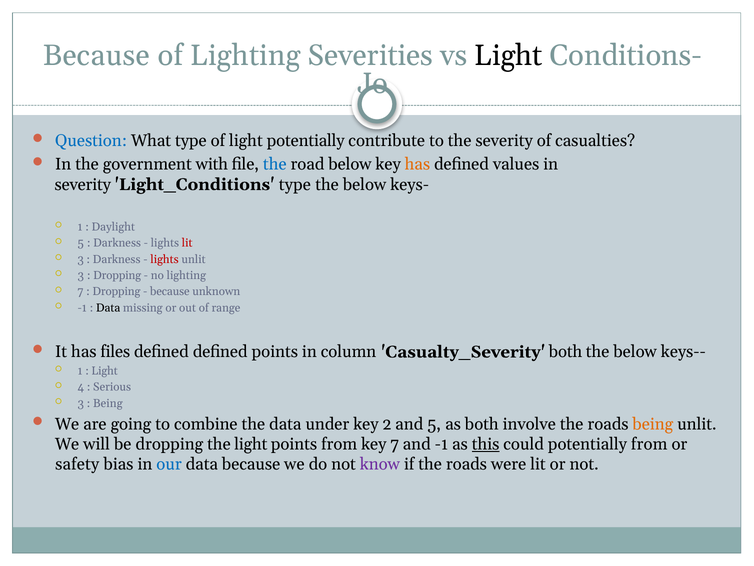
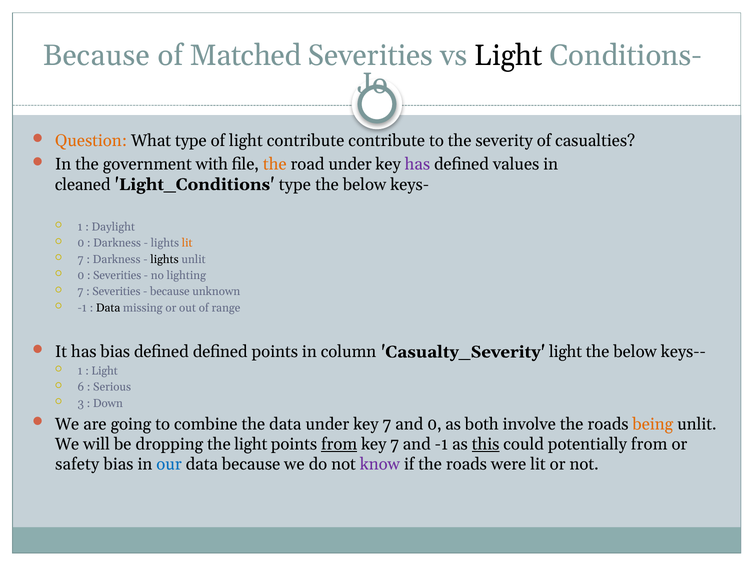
of Lighting: Lighting -> Matched (246, 56)
Question colour: blue -> orange (91, 141)
light potentially: potentially -> contribute (306, 141)
the colour: blue -> orange (275, 164)
road below: below -> under (350, 164)
has colour: orange -> purple (417, 164)
severity: severity -> cleaned (83, 184)
5: 5 -> 0 (81, 243)
lit colour: red -> orange (187, 243)
3: 3 -> 7 (81, 259)
lights colour: red -> black (165, 259)
3: 3 -> 0 (81, 275)
Dropping: Dropping -> Severities (117, 275)
Dropping: Dropping -> Severities (116, 291)
has files: files -> bias (115, 352)
Casualty_Severity both: both -> light (566, 352)
4: 4 -> 6 (81, 387)
Being: Being -> Down (108, 403)
under key 2: 2 -> 7 (387, 424)
and 5: 5 -> 0 (434, 424)
from underline: none -> present (339, 444)
